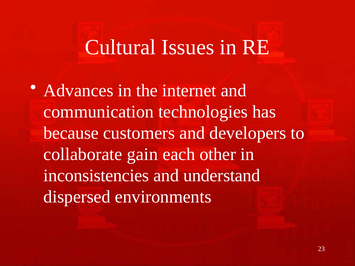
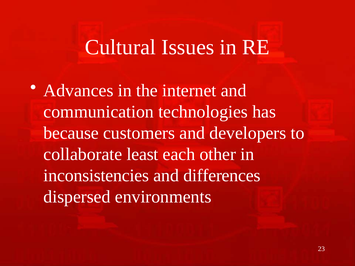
gain: gain -> least (143, 154)
understand: understand -> differences (222, 176)
